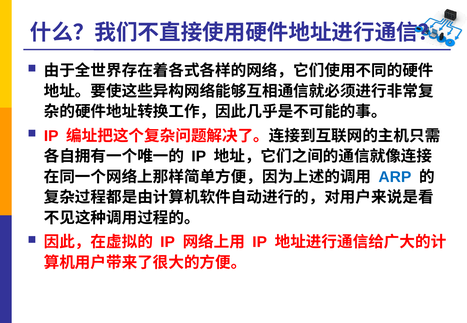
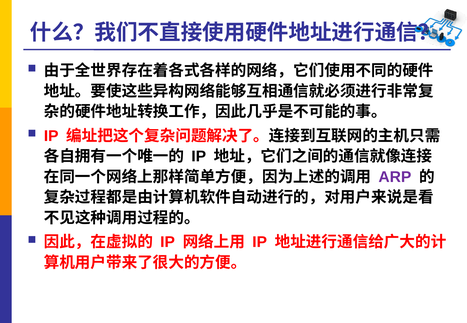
ARP colour: blue -> purple (395, 177)
